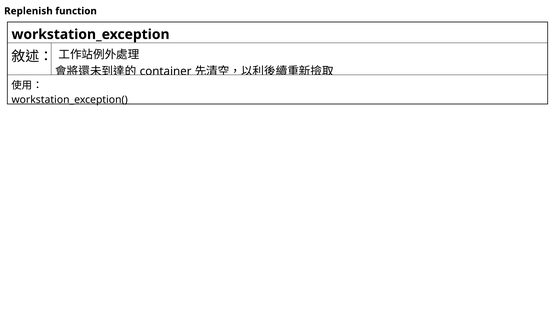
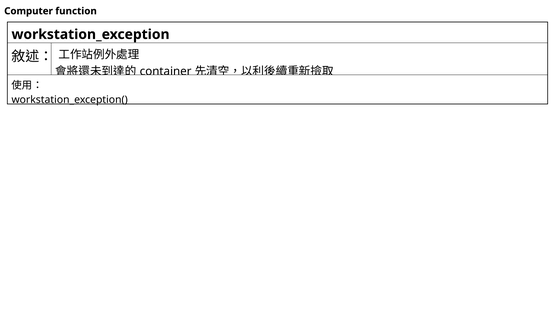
Replenish: Replenish -> Computer (29, 11)
